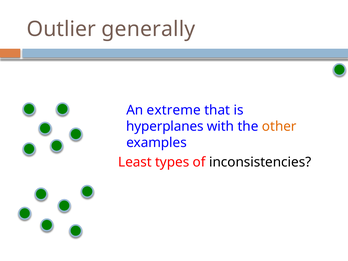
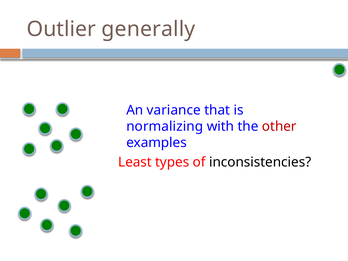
extreme: extreme -> variance (174, 110)
hyperplanes: hyperplanes -> normalizing (165, 126)
other colour: orange -> red (279, 126)
